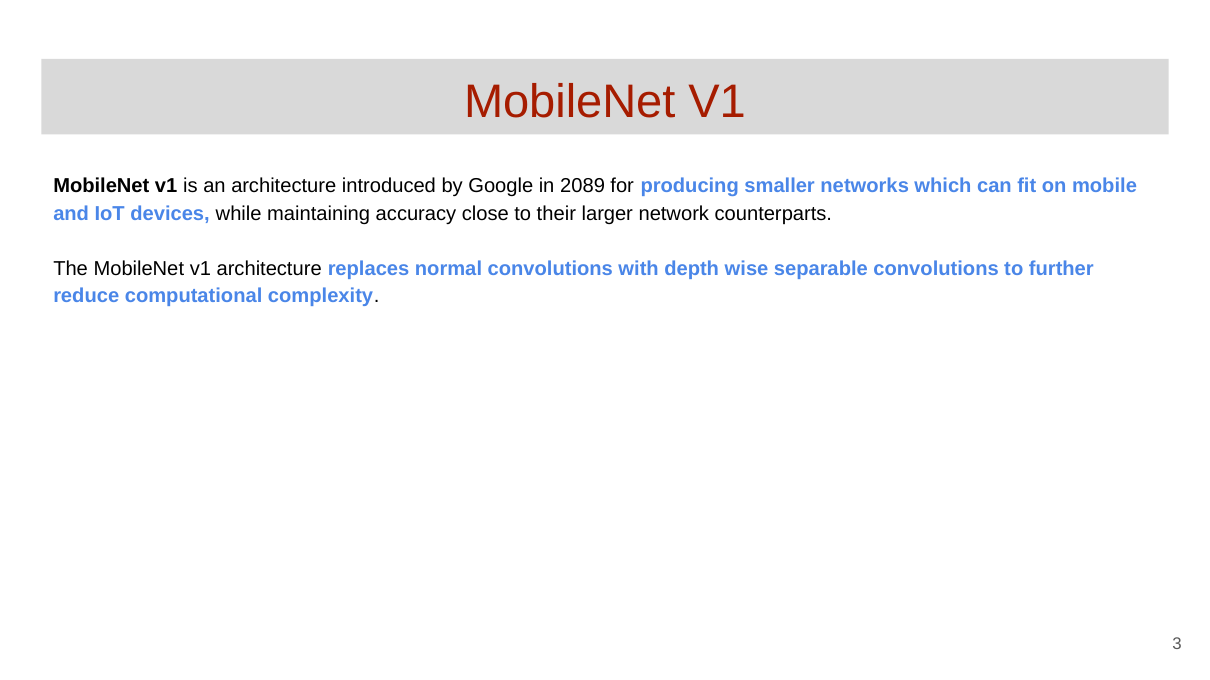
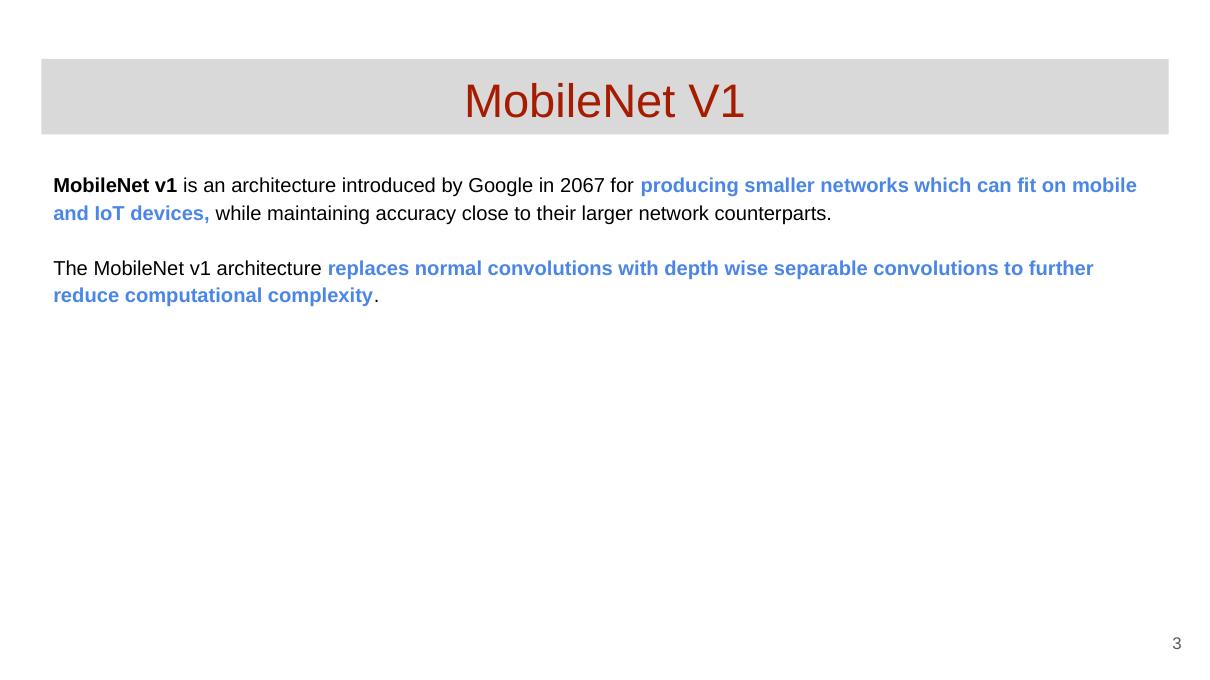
2089: 2089 -> 2067 (583, 186)
